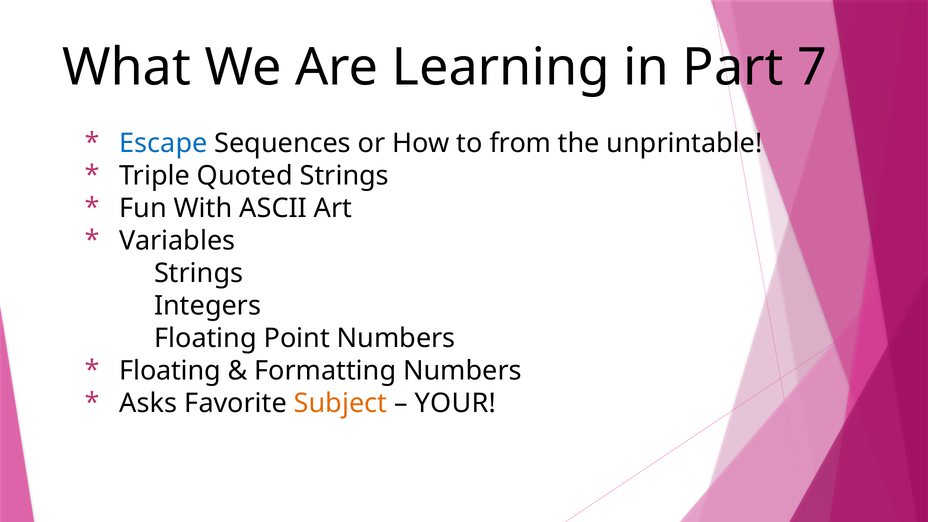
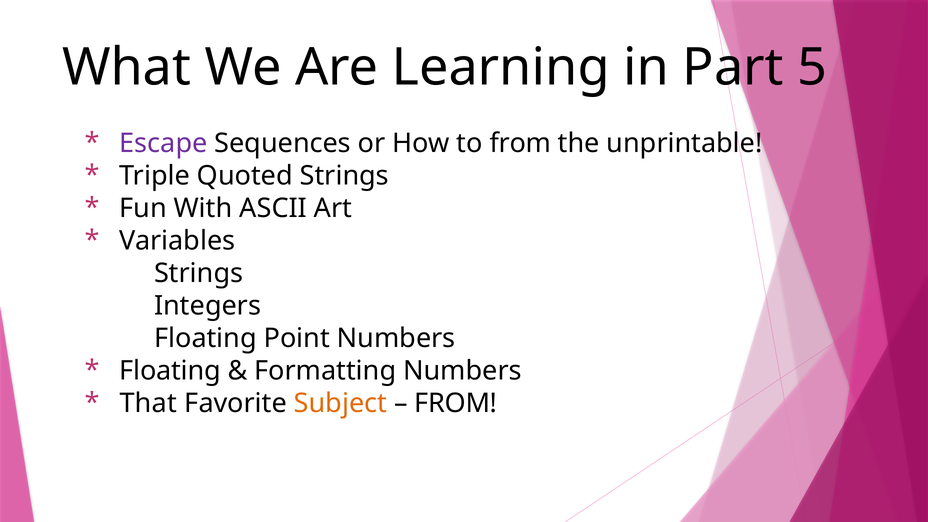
7: 7 -> 5 (812, 67)
Escape colour: blue -> purple (163, 143)
Asks: Asks -> That (148, 403)
YOUR: YOUR -> FROM (456, 403)
